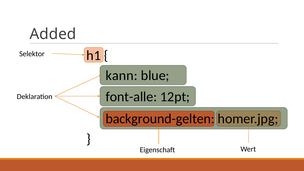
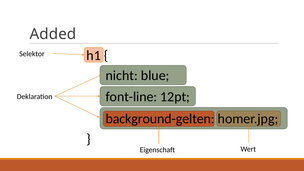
kann: kann -> nicht (122, 76)
font-alle: font-alle -> font-line (131, 97)
